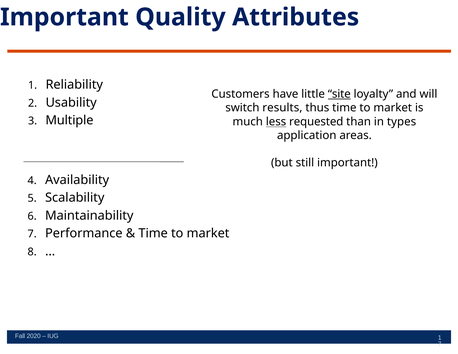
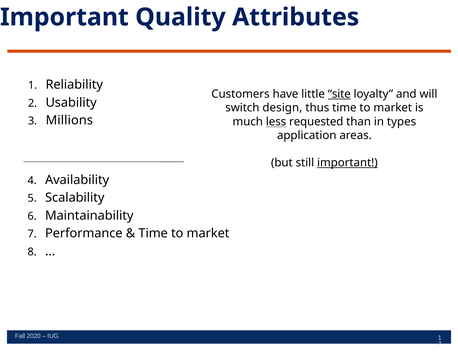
results: results -> design (282, 108)
Multiple: Multiple -> Millions (69, 120)
important underline: none -> present (347, 163)
